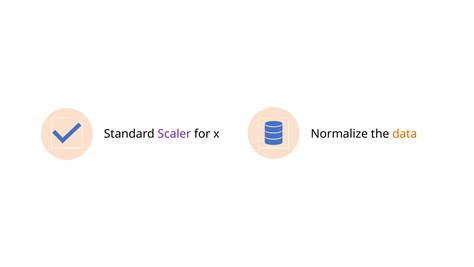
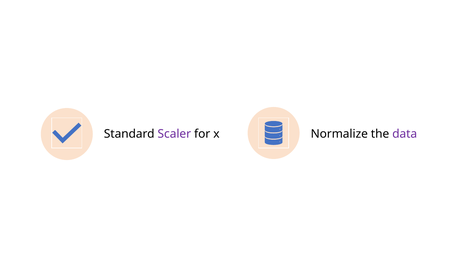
data colour: orange -> purple (405, 134)
